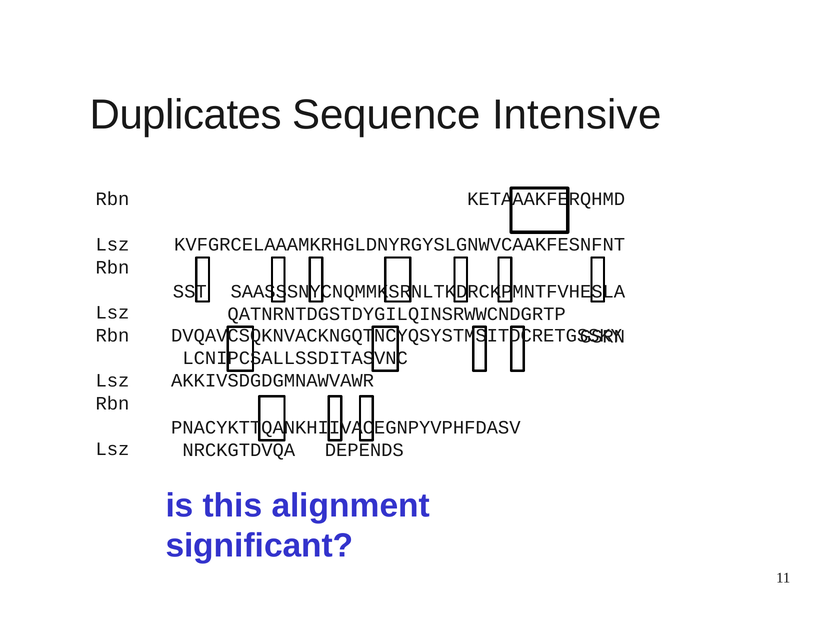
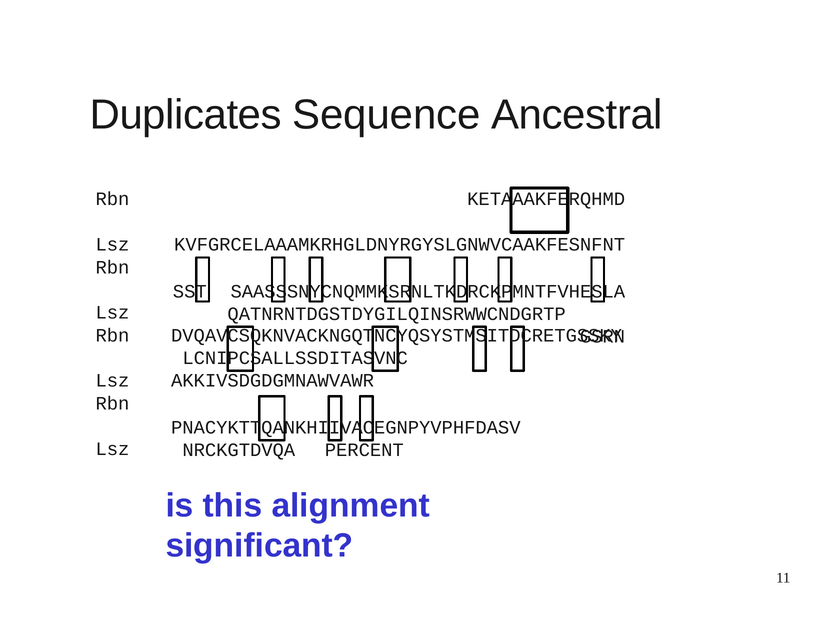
Intensive: Intensive -> Ancestral (577, 115)
DEPENDS: DEPENDS -> PERCENT (364, 450)
